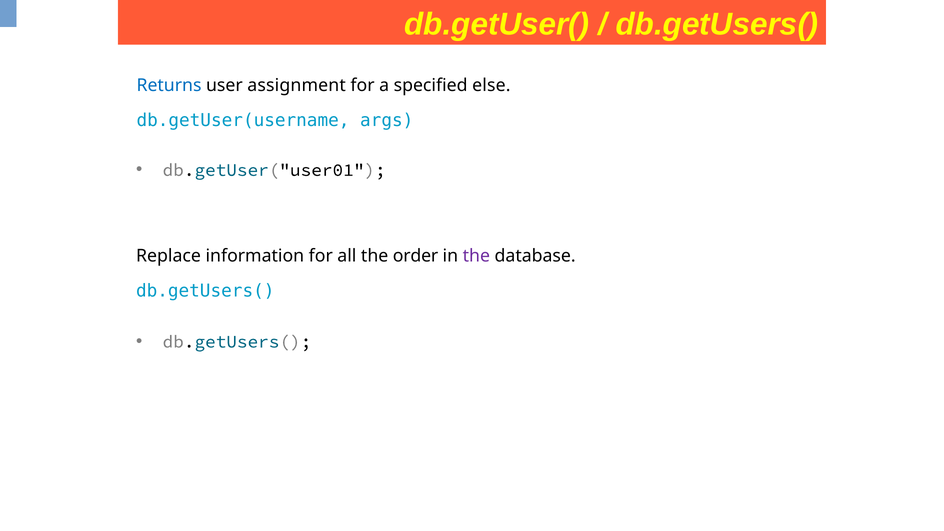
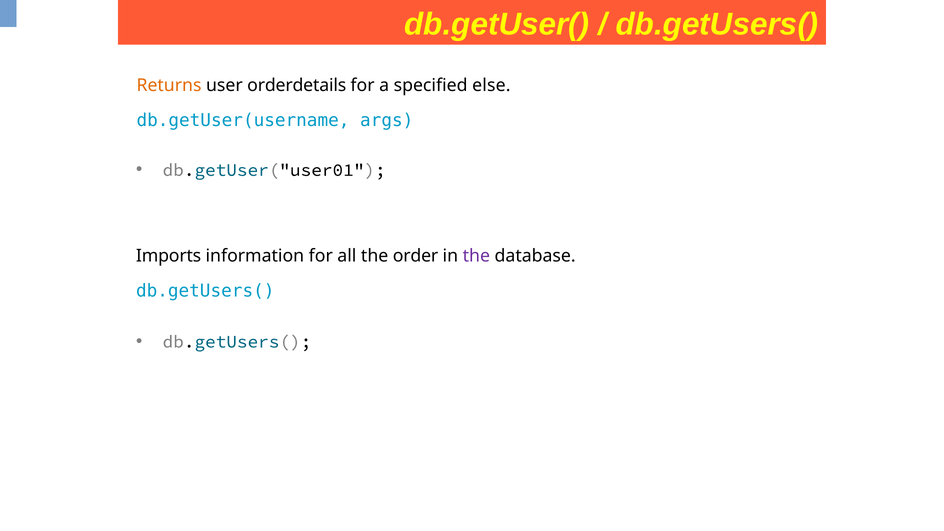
Returns colour: blue -> orange (169, 85)
assignment: assignment -> orderdetails (297, 85)
Replace: Replace -> Imports (169, 256)
